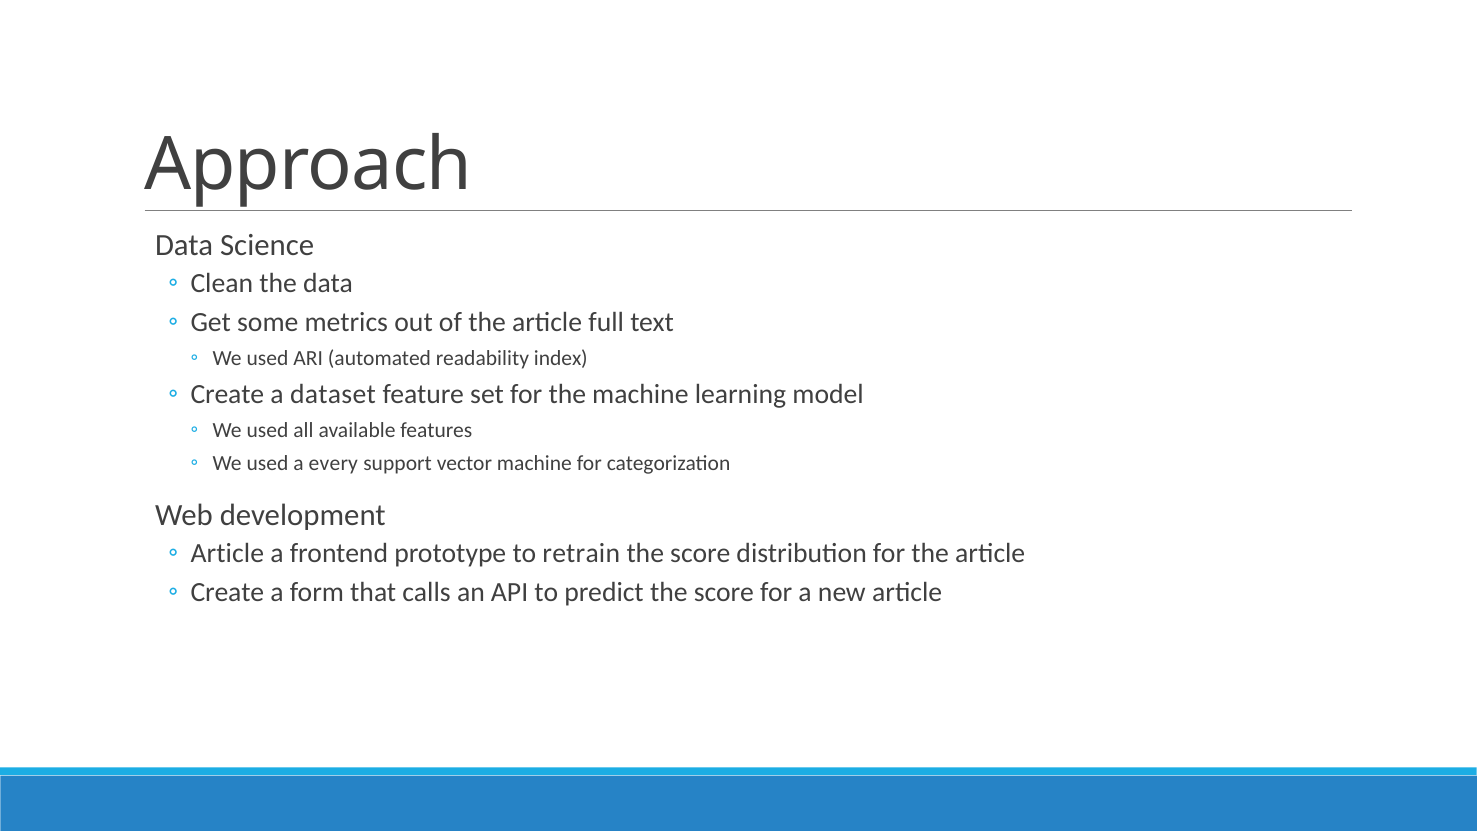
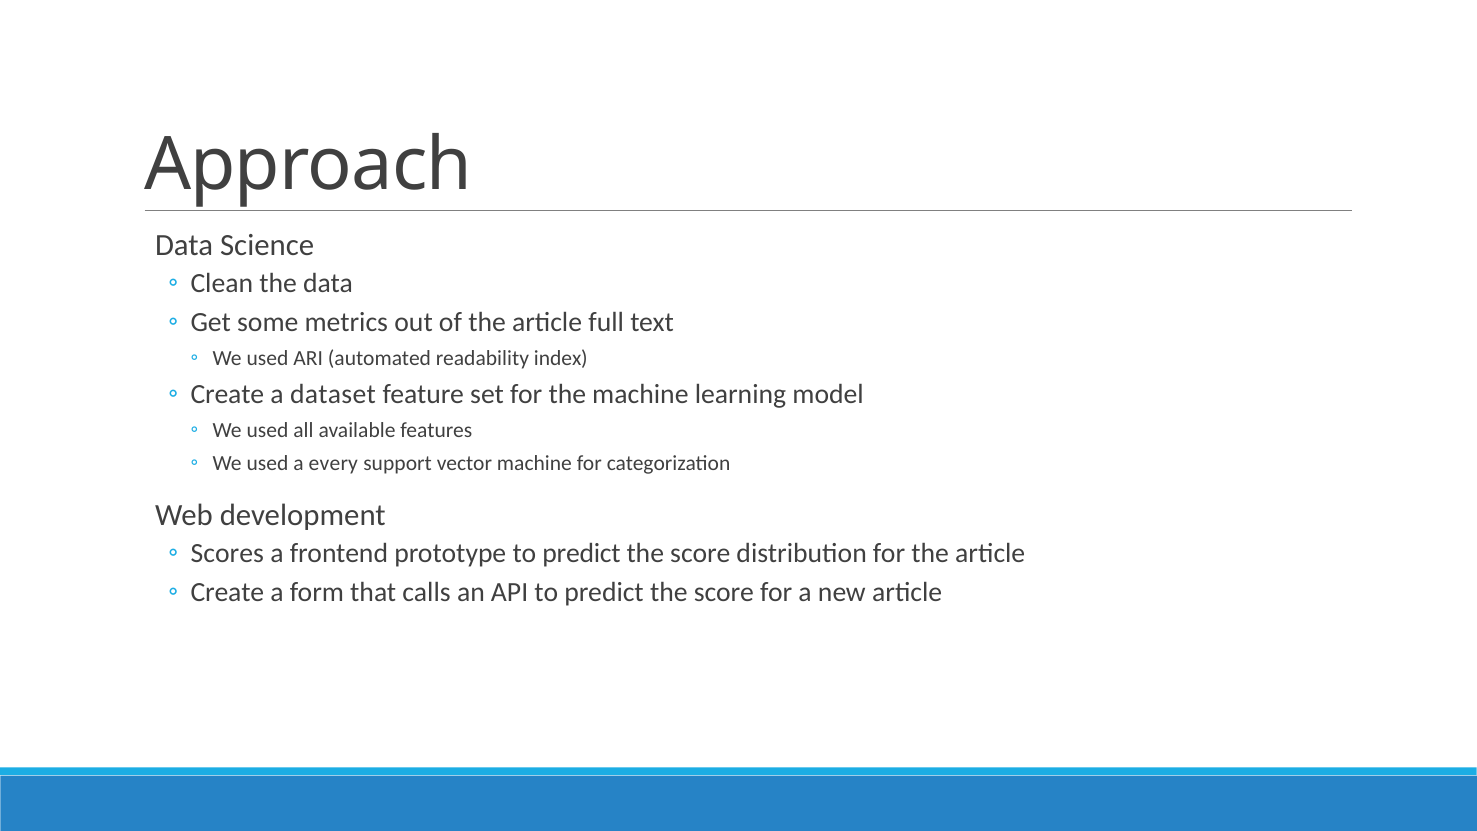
Article: Article -> Scores (227, 553)
prototype to retrain: retrain -> predict (581, 553)
